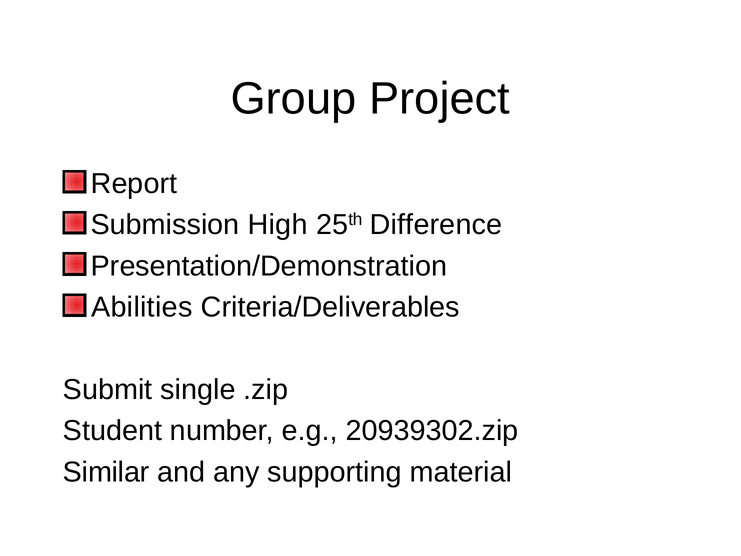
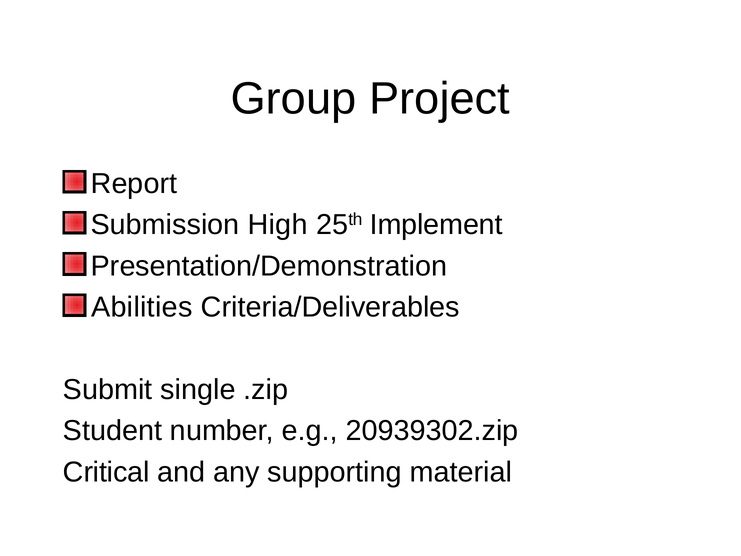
Difference: Difference -> Implement (436, 225)
Similar: Similar -> Critical (106, 472)
